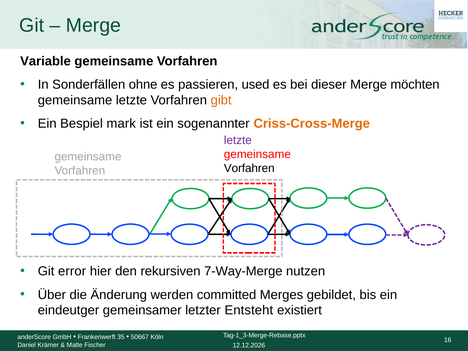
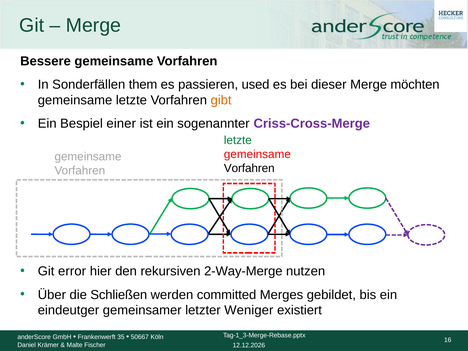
Variable: Variable -> Bessere (46, 61)
ohne: ohne -> them (143, 85)
mark: mark -> einer (121, 124)
Criss-Cross-Merge colour: orange -> purple (312, 124)
letzte colour: purple -> green (238, 140)
7-Way-Merge: 7-Way-Merge -> 2-Way-Merge (243, 271)
Änderung: Änderung -> Schließen (119, 295)
Entsteht: Entsteht -> Weniger (249, 310)
